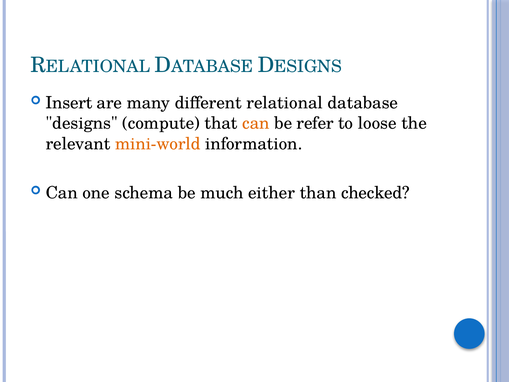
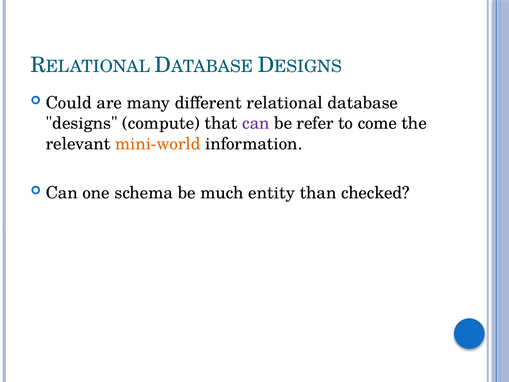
Insert: Insert -> Could (69, 103)
can colour: orange -> purple (256, 123)
loose: loose -> come (377, 123)
either: either -> entity (272, 193)
